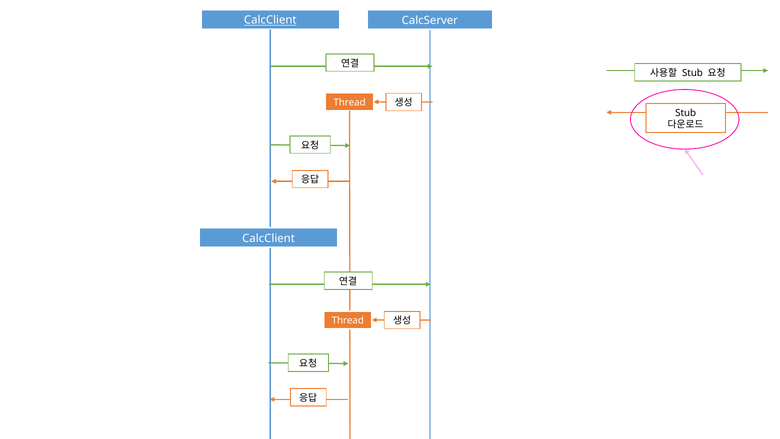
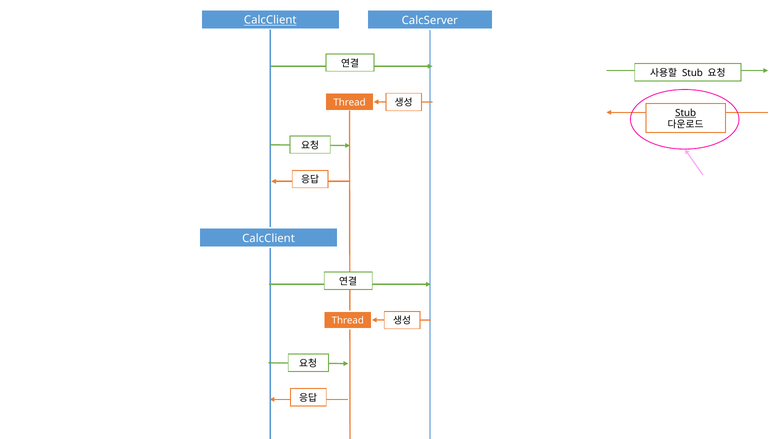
Stub underline: none -> present (686, 113)
